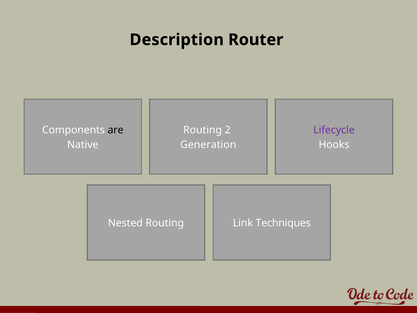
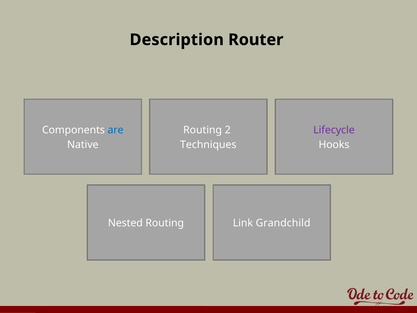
are colour: black -> blue (116, 130)
Generation: Generation -> Techniques (208, 145)
Techniques: Techniques -> Grandchild (283, 223)
